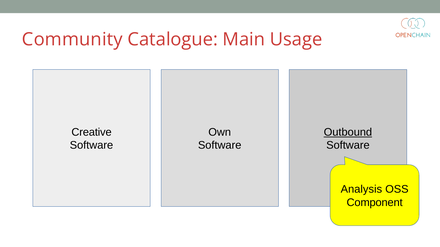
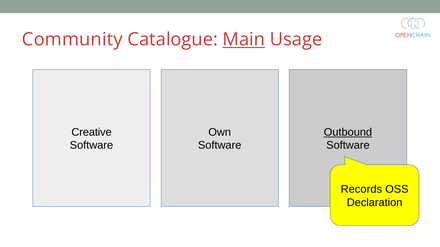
Main underline: none -> present (244, 40)
Analysis: Analysis -> Records (361, 190)
Component: Component -> Declaration (375, 203)
